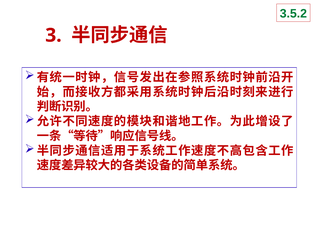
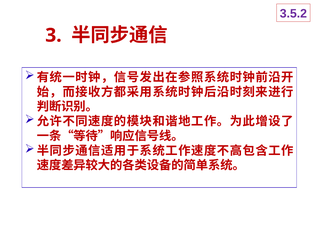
3.5.2 colour: green -> purple (293, 14)
